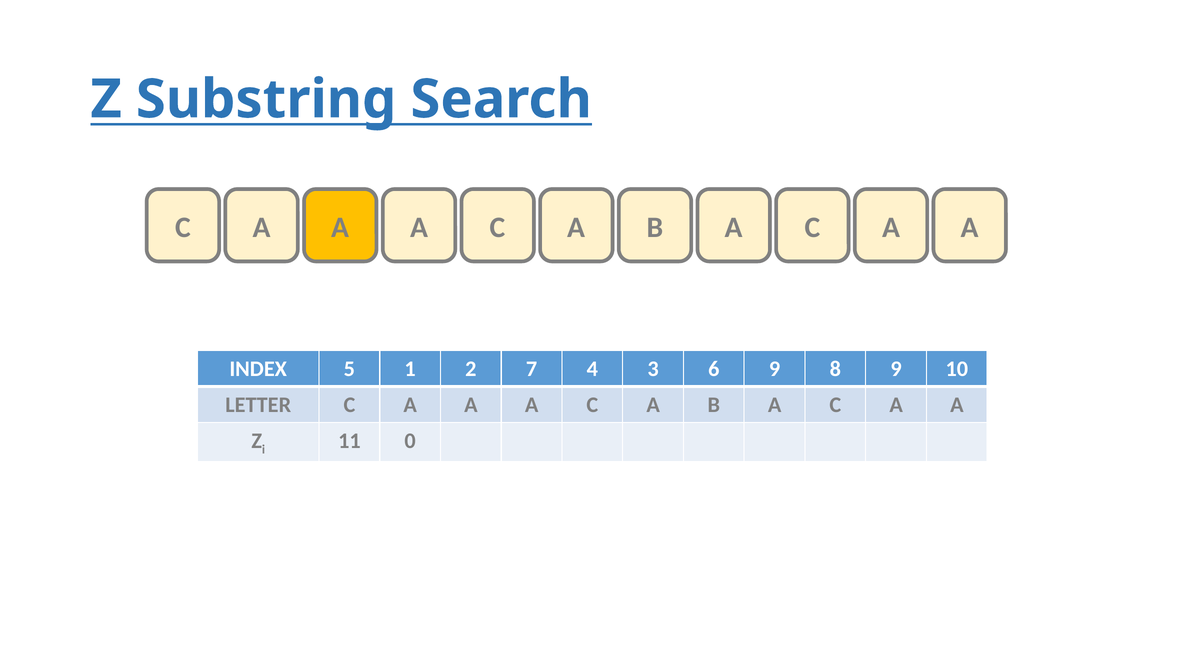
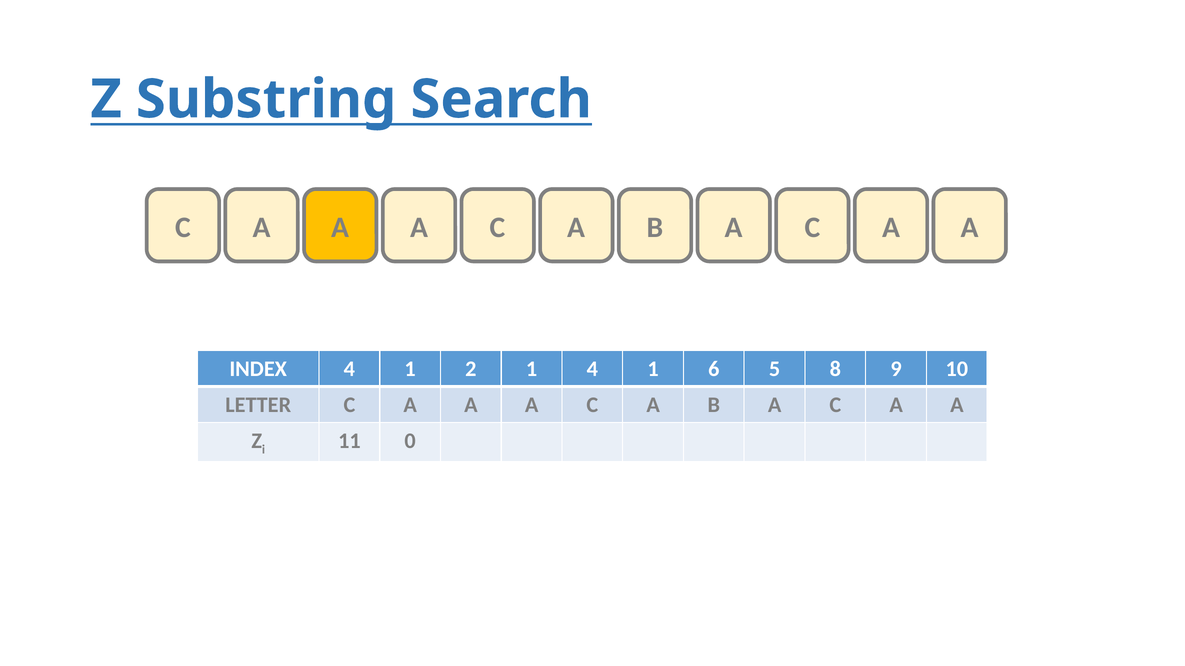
INDEX 5: 5 -> 4 (349, 369)
2 7: 7 -> 1 (532, 369)
3: 3 -> 1 (653, 369)
6 9: 9 -> 5 (775, 369)
